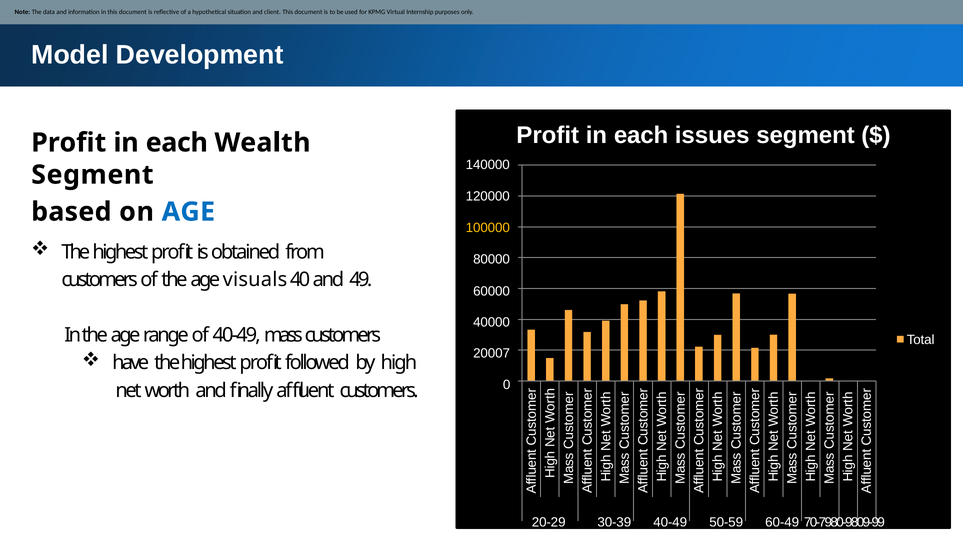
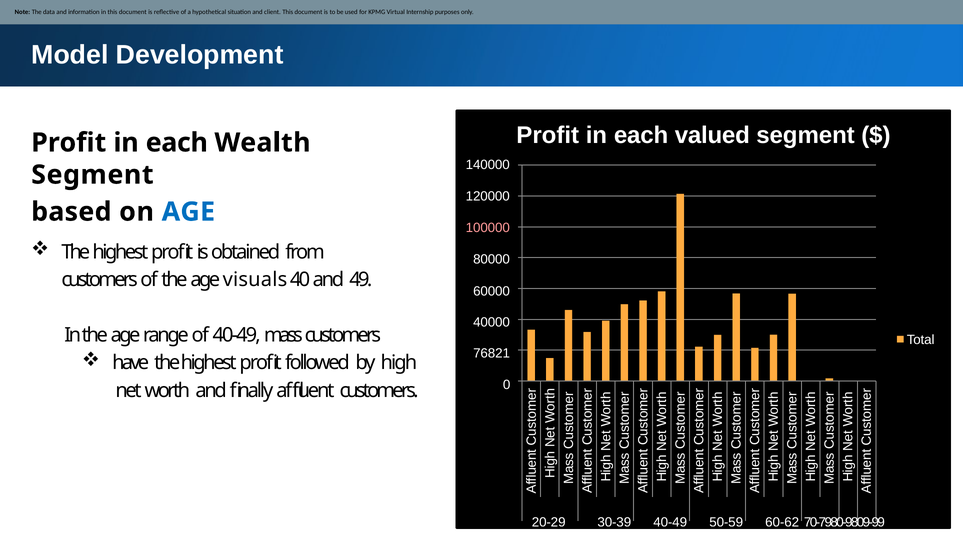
issues: issues -> valued (712, 135)
100000 colour: yellow -> pink (488, 228)
20007: 20007 -> 76821 (492, 353)
60-49: 60-49 -> 60-62 (782, 522)
